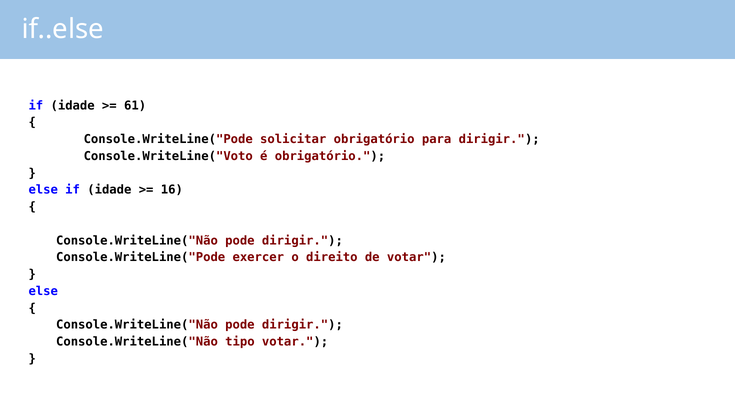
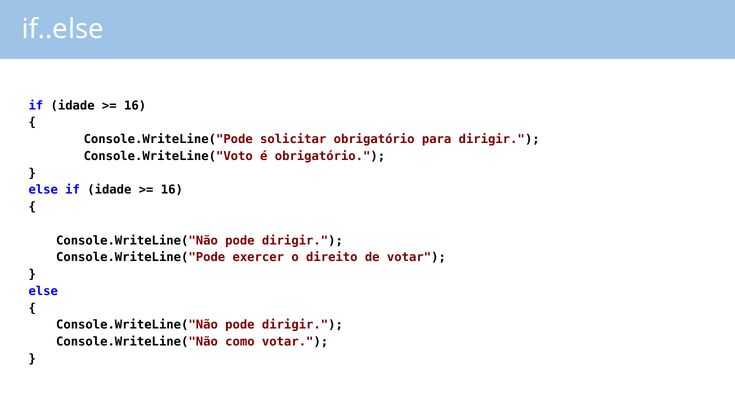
61: 61 -> 16 (135, 106)
tipo: tipo -> como (240, 342)
